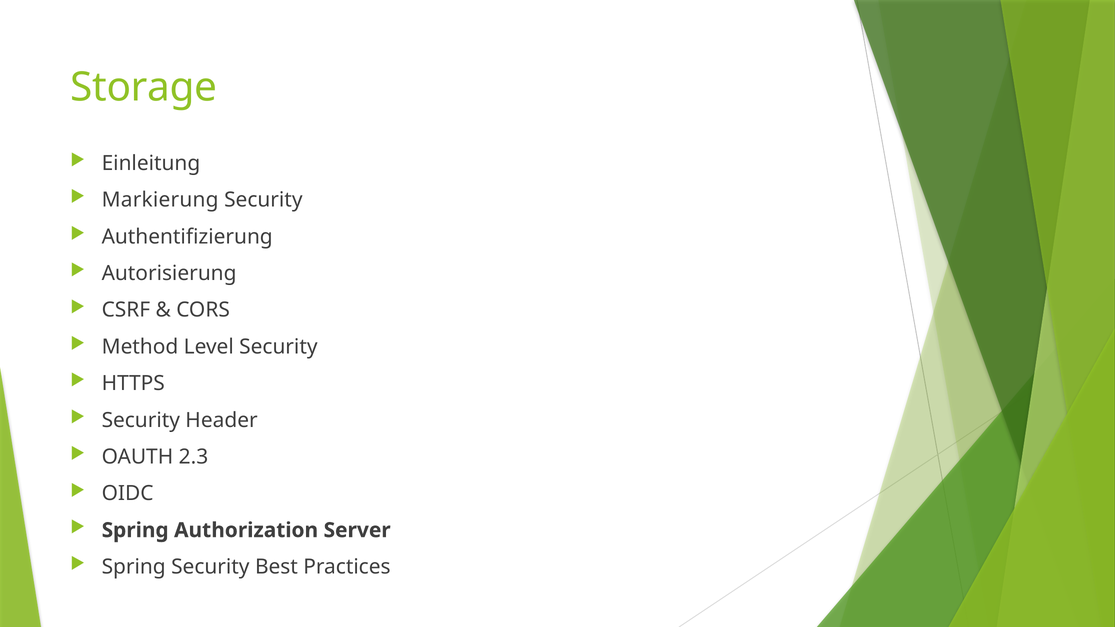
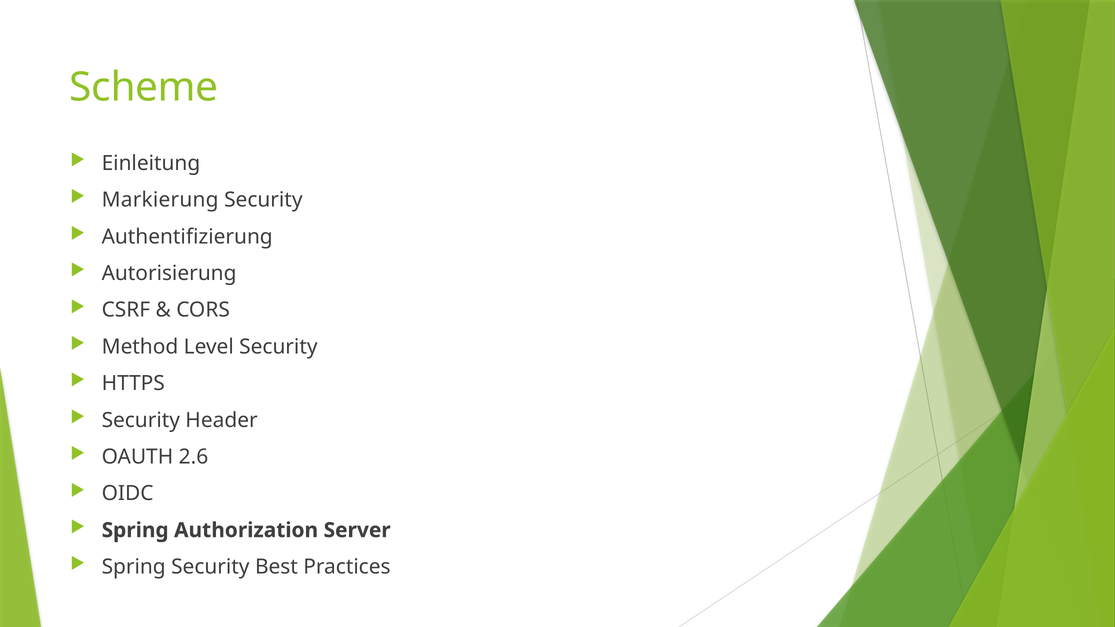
Storage: Storage -> Scheme (144, 87)
2.3: 2.3 -> 2.6 (193, 457)
